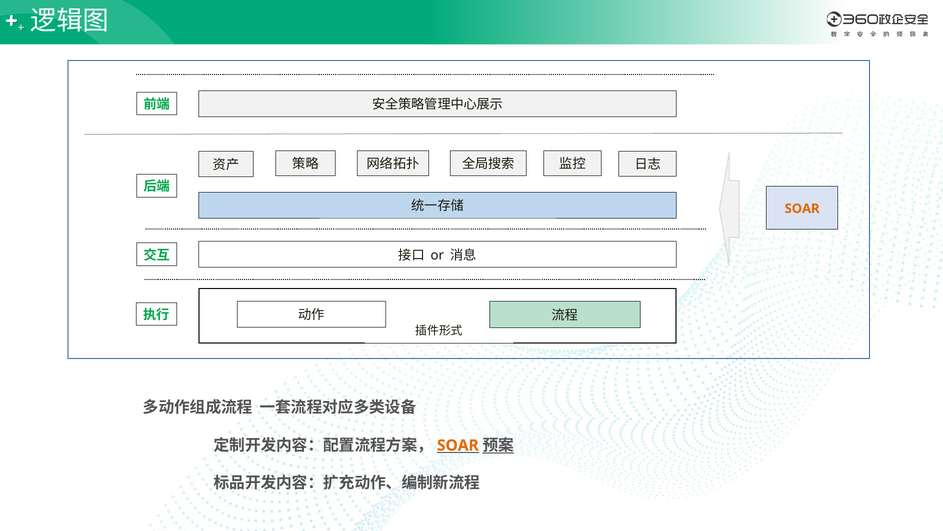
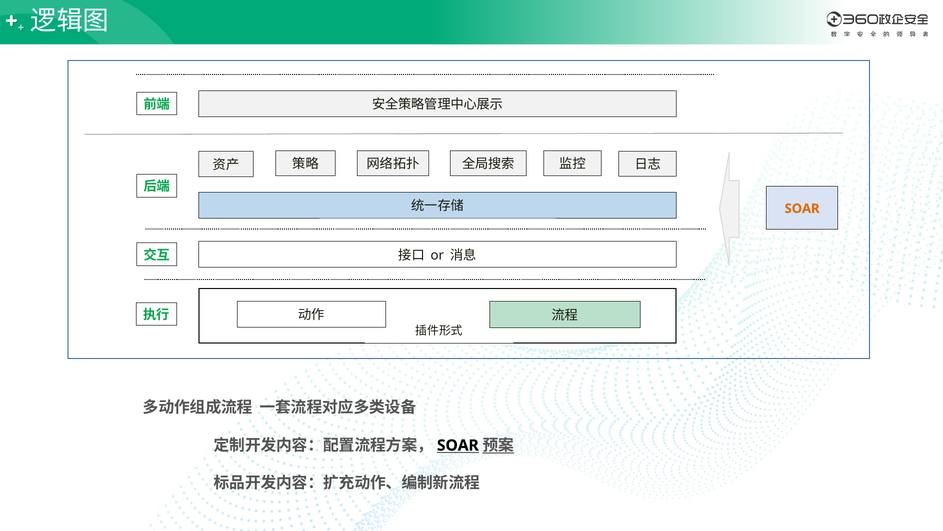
SOAR colour: orange -> black (458, 445)
